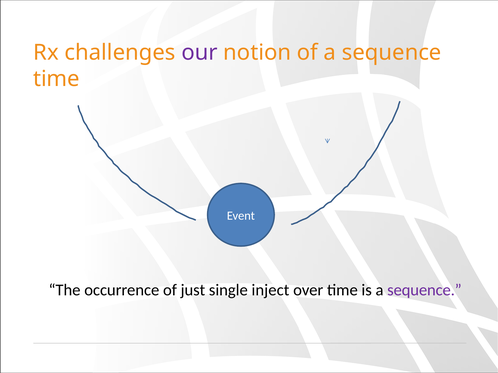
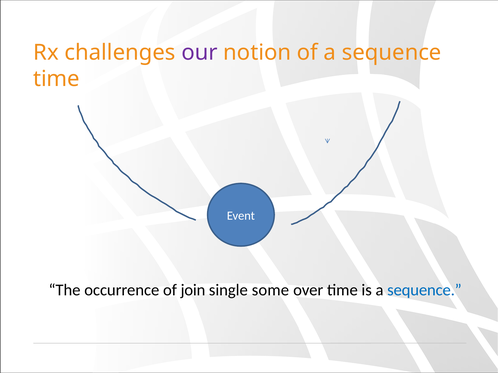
just: just -> join (193, 291)
inject: inject -> some (270, 291)
sequence colour: purple -> blue (424, 291)
